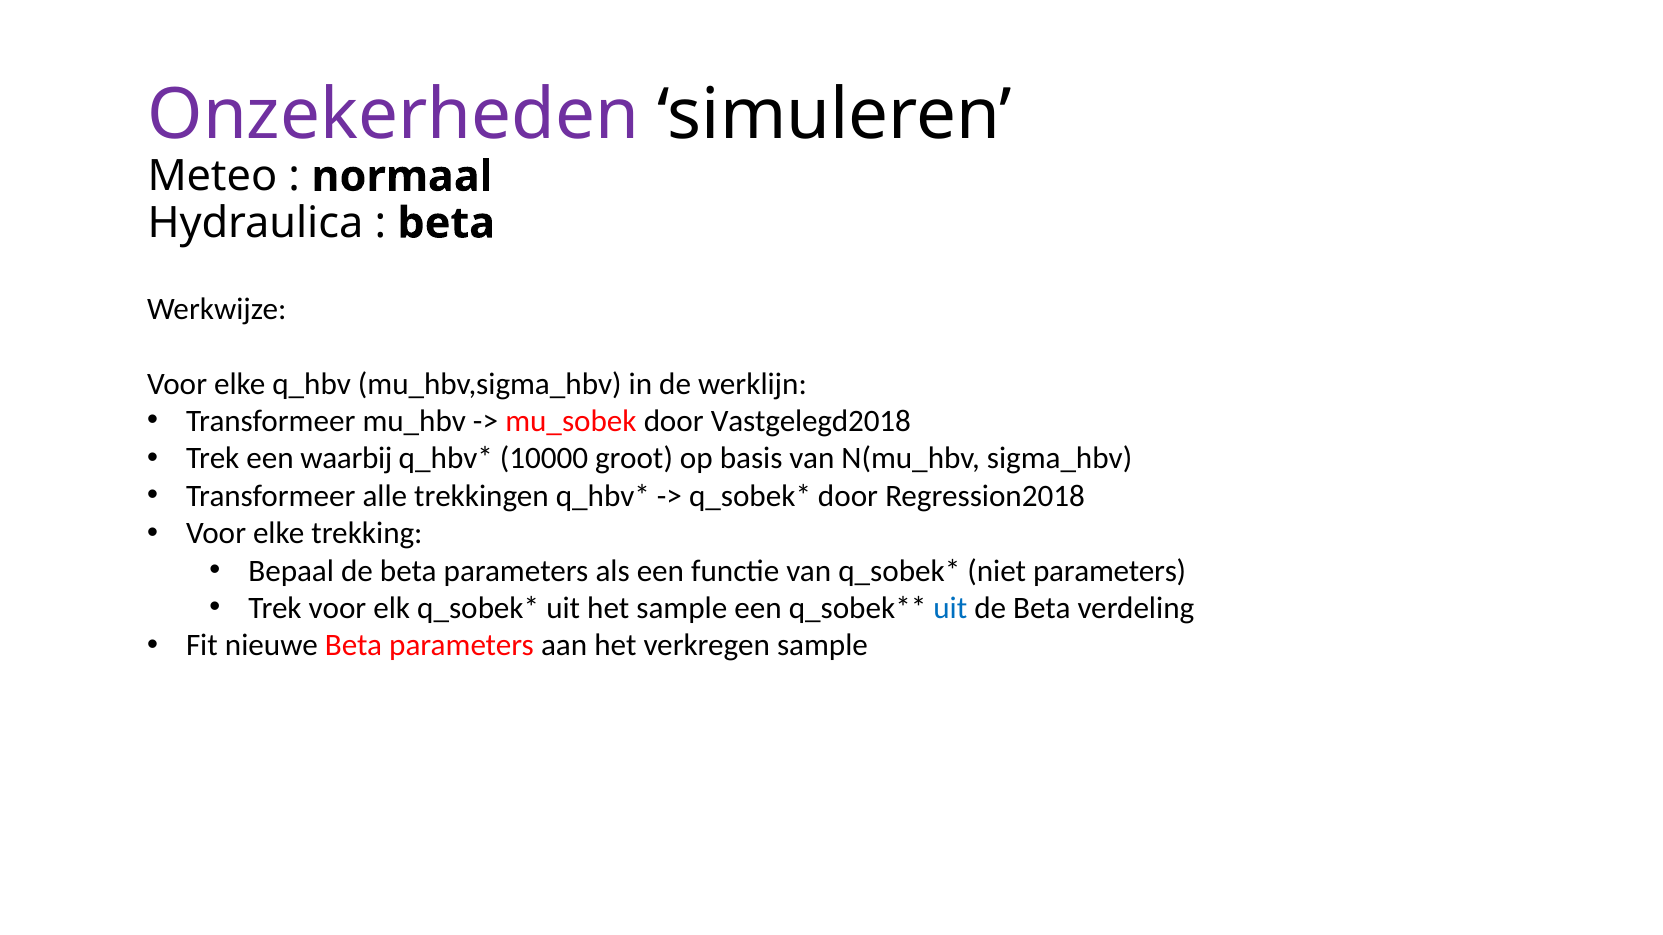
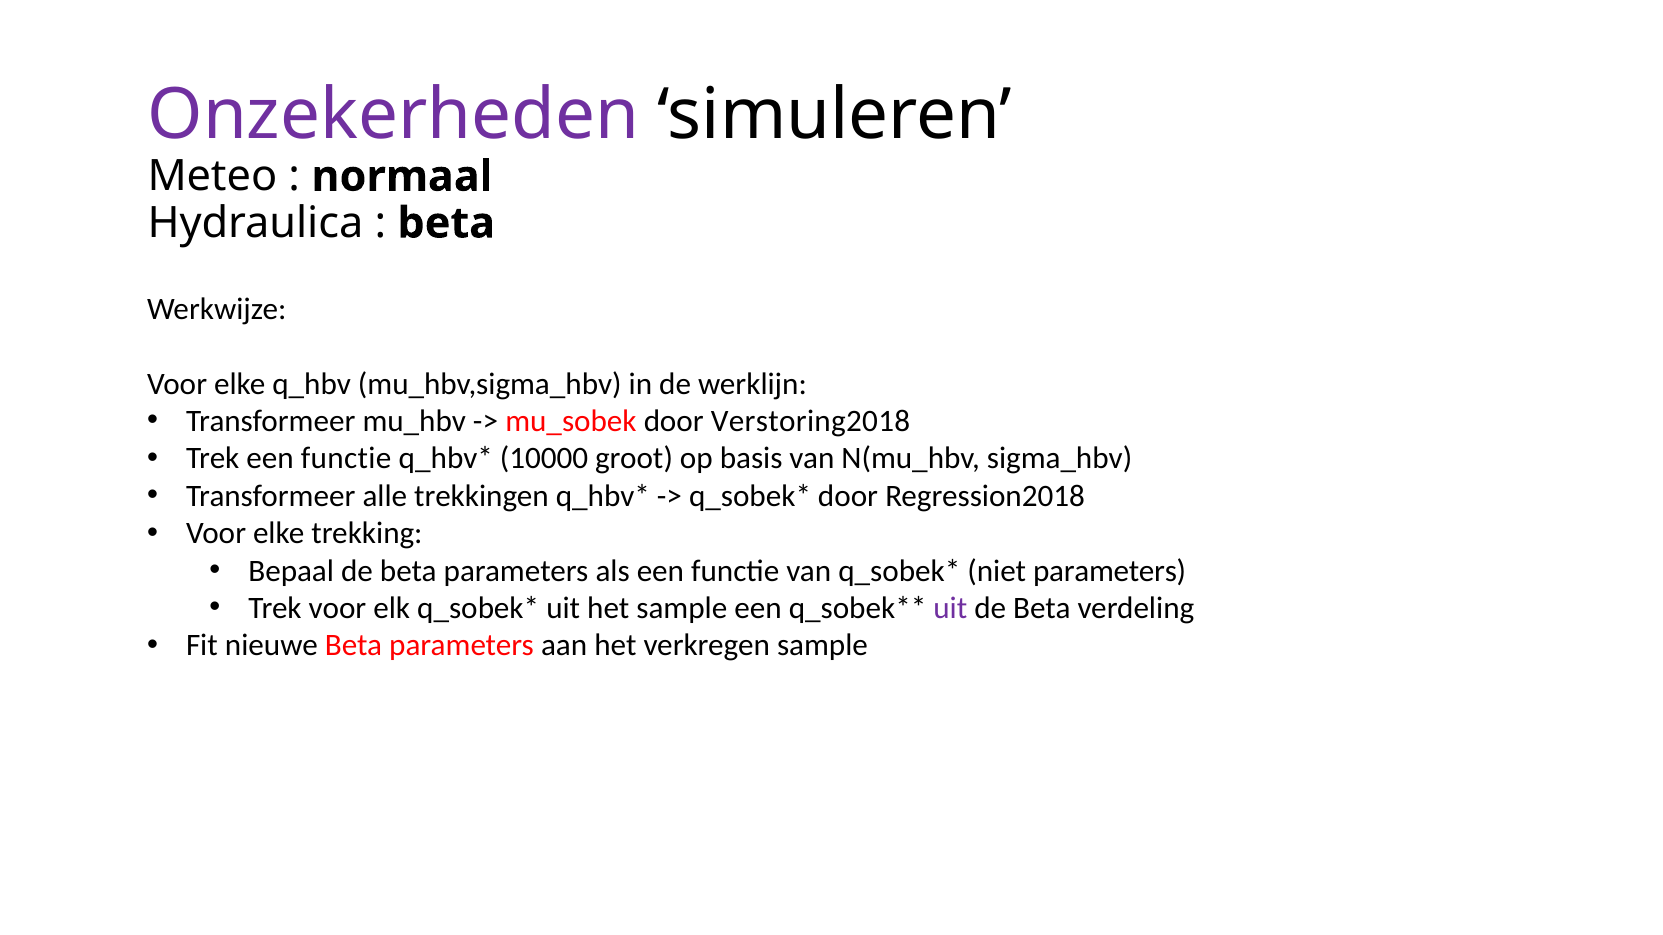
Vastgelegd2018: Vastgelegd2018 -> Verstoring2018 (811, 421)
Trek een waarbij: waarbij -> functie (346, 459)
uit colour: blue -> purple (950, 609)
